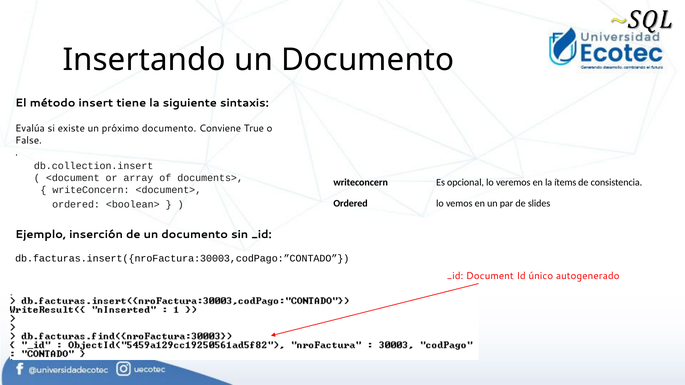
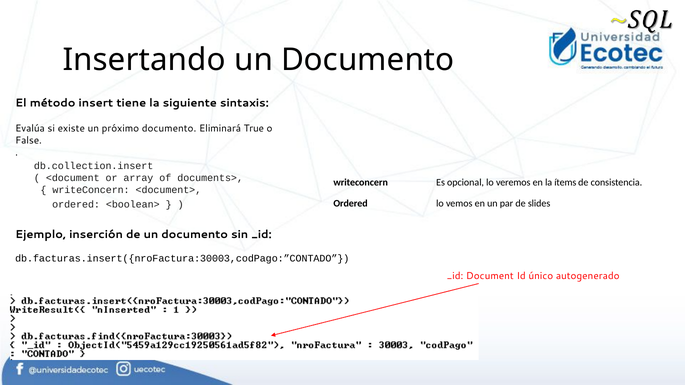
Conviene: Conviene -> Eliminará (220, 129)
